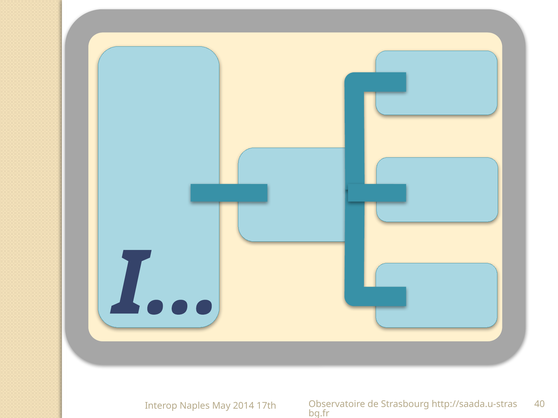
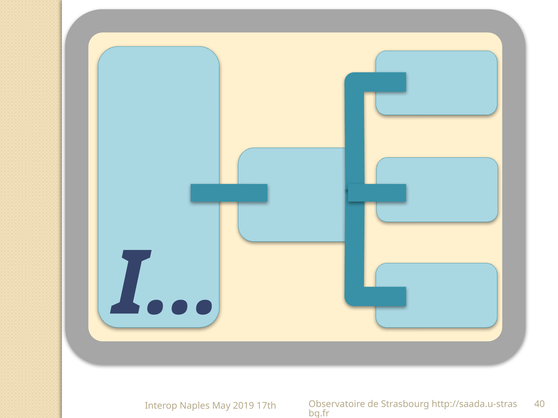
2014: 2014 -> 2019 (244, 406)
